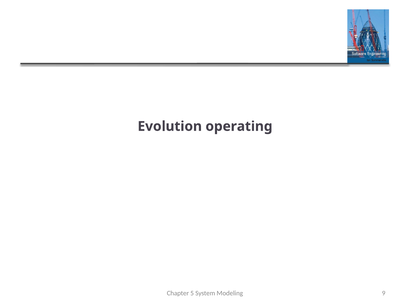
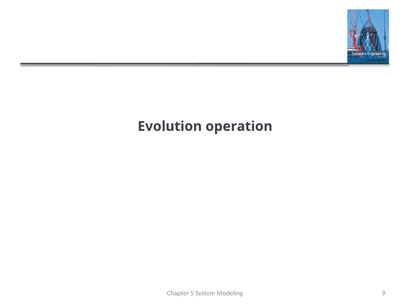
operating: operating -> operation (239, 127)
